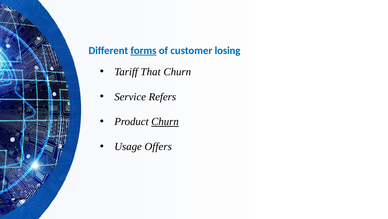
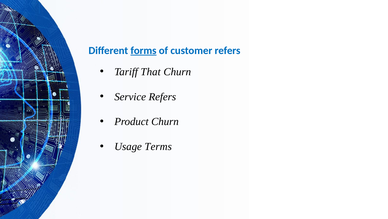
customer losing: losing -> refers (228, 51)
Churn underline: present -> none (165, 122)
Offers: Offers -> Terms (158, 147)
